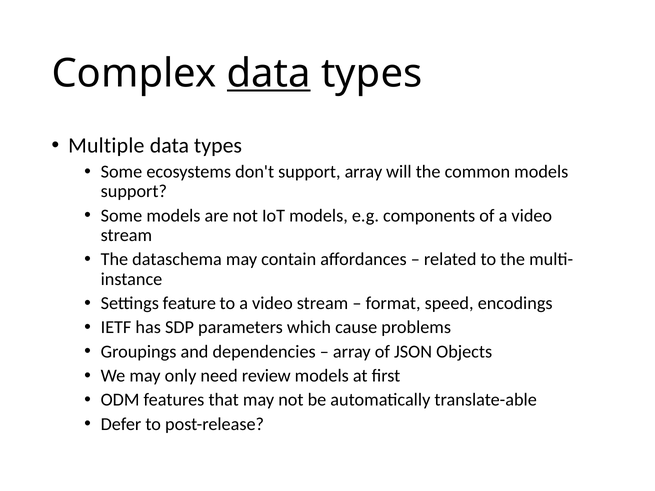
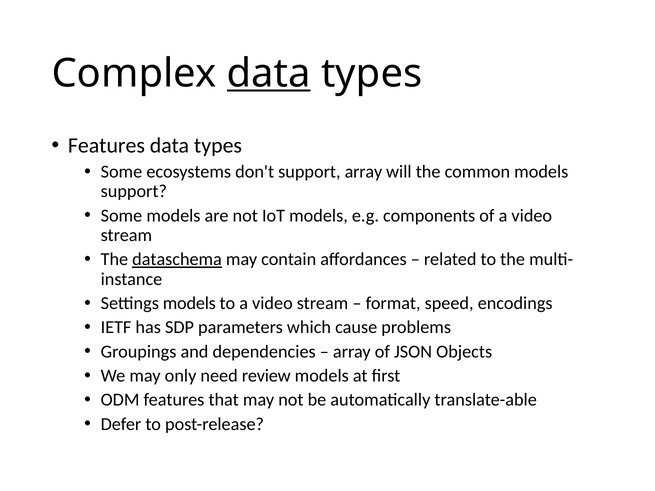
Multiple: Multiple -> Features (106, 146)
dataschema underline: none -> present (177, 260)
Settings feature: feature -> models (189, 303)
